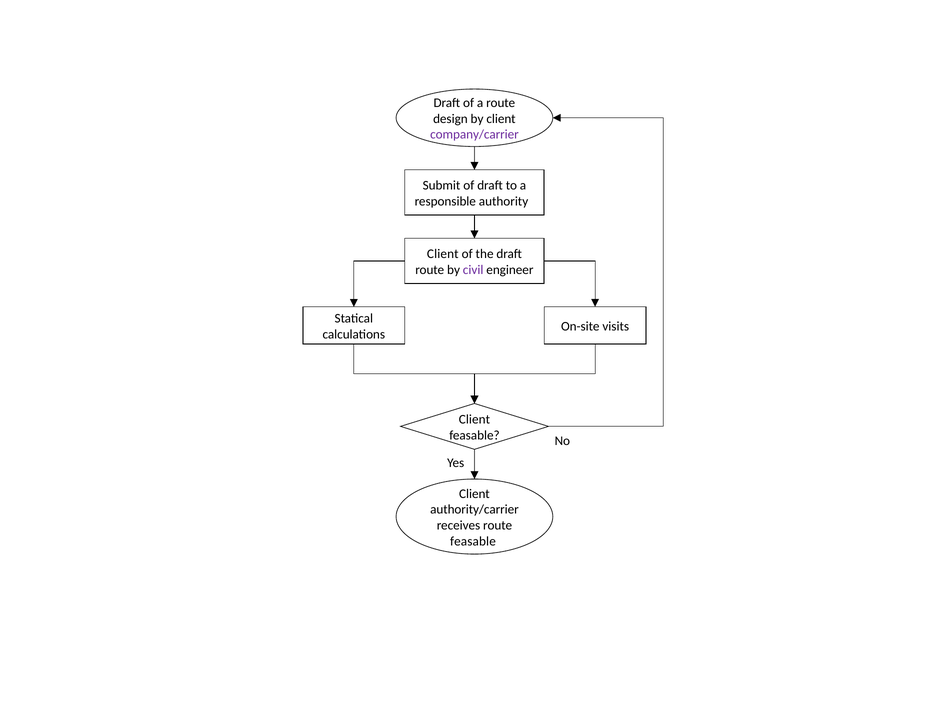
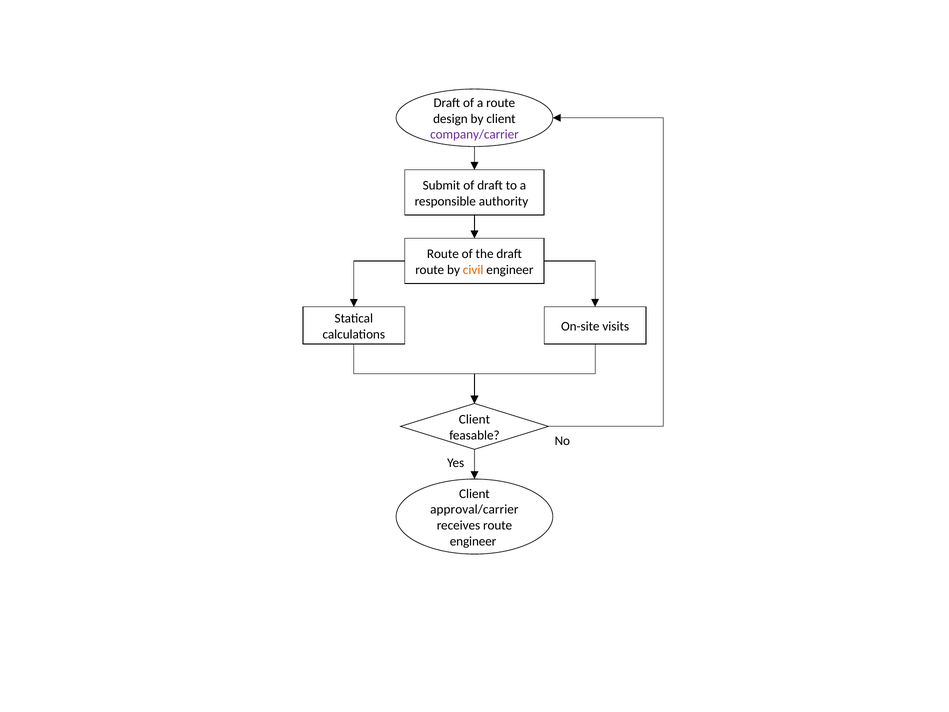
Client: Client -> Route (443, 254)
civil colour: purple -> orange (473, 270)
authority/carrier: authority/carrier -> approval/carrier (474, 509)
feasable: feasable -> engineer (473, 541)
